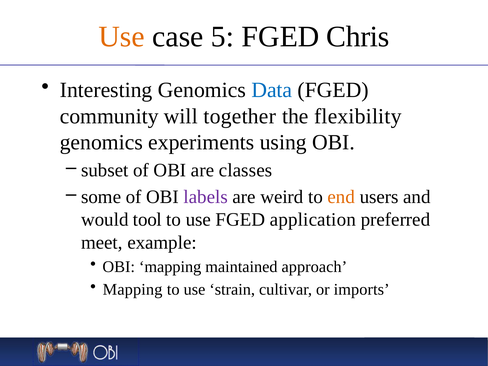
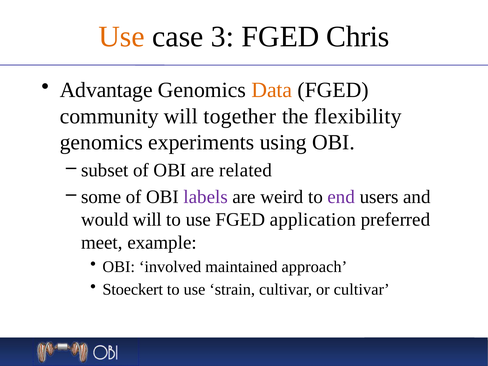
5: 5 -> 3 (223, 37)
Interesting: Interesting -> Advantage (106, 90)
Data colour: blue -> orange (272, 90)
classes: classes -> related (246, 170)
end colour: orange -> purple (341, 197)
would tool: tool -> will (147, 220)
OBI mapping: mapping -> involved (170, 267)
Mapping: Mapping -> Stoeckert (133, 289)
or imports: imports -> cultivar (362, 289)
